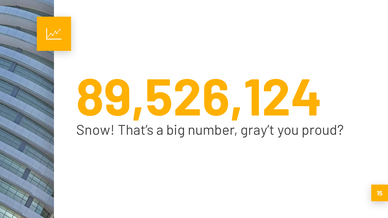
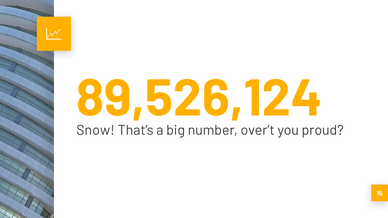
gray’t: gray’t -> over’t (258, 131)
